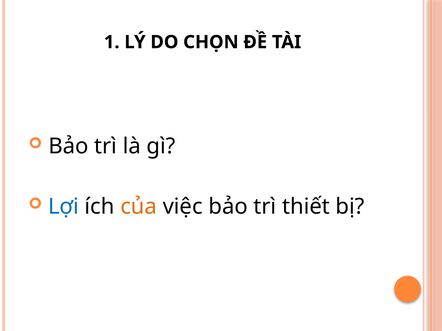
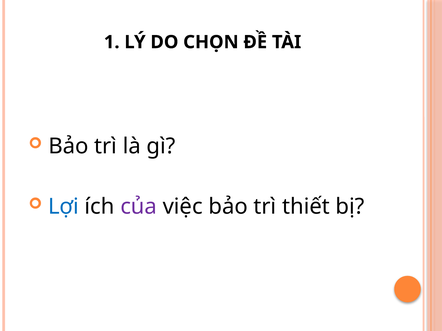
của colour: orange -> purple (139, 207)
